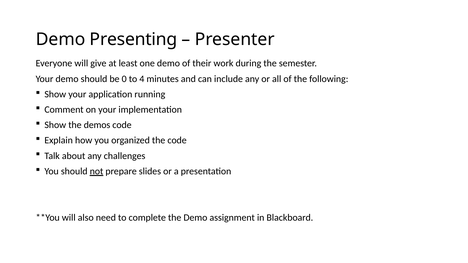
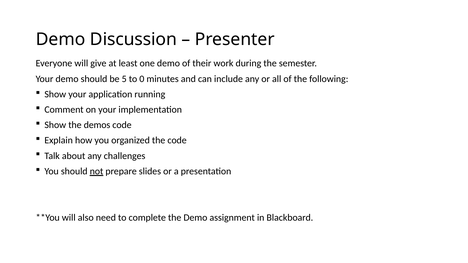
Presenting: Presenting -> Discussion (133, 39)
0: 0 -> 5 (124, 79)
4: 4 -> 0 (142, 79)
